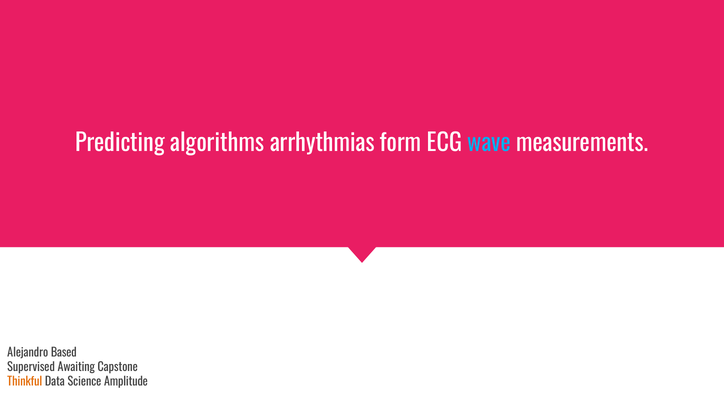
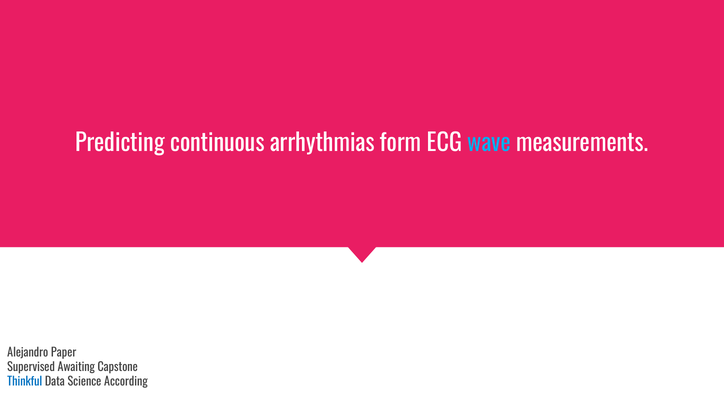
algorithms: algorithms -> continuous (217, 143)
Based: Based -> Paper (64, 353)
Thinkful colour: orange -> blue (25, 382)
Amplitude: Amplitude -> According (126, 382)
